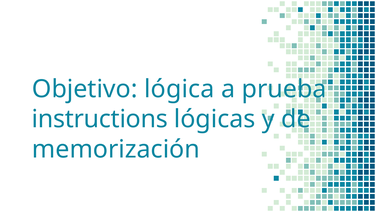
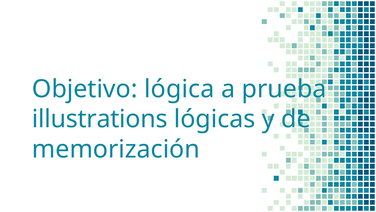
instructions: instructions -> illustrations (100, 119)
